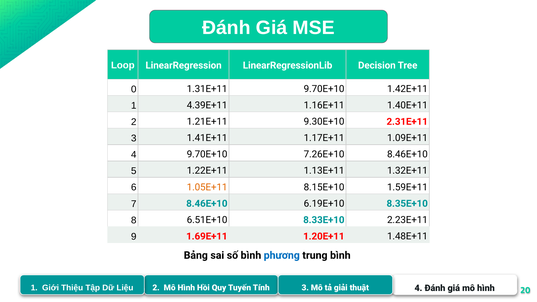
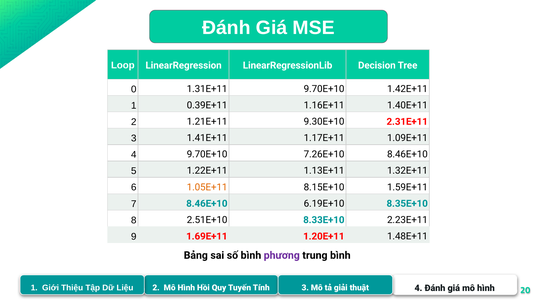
4.39E+11: 4.39E+11 -> 0.39E+11 (207, 105)
6.51E+10: 6.51E+10 -> 2.51E+10 (207, 220)
phương colour: blue -> purple (282, 255)
